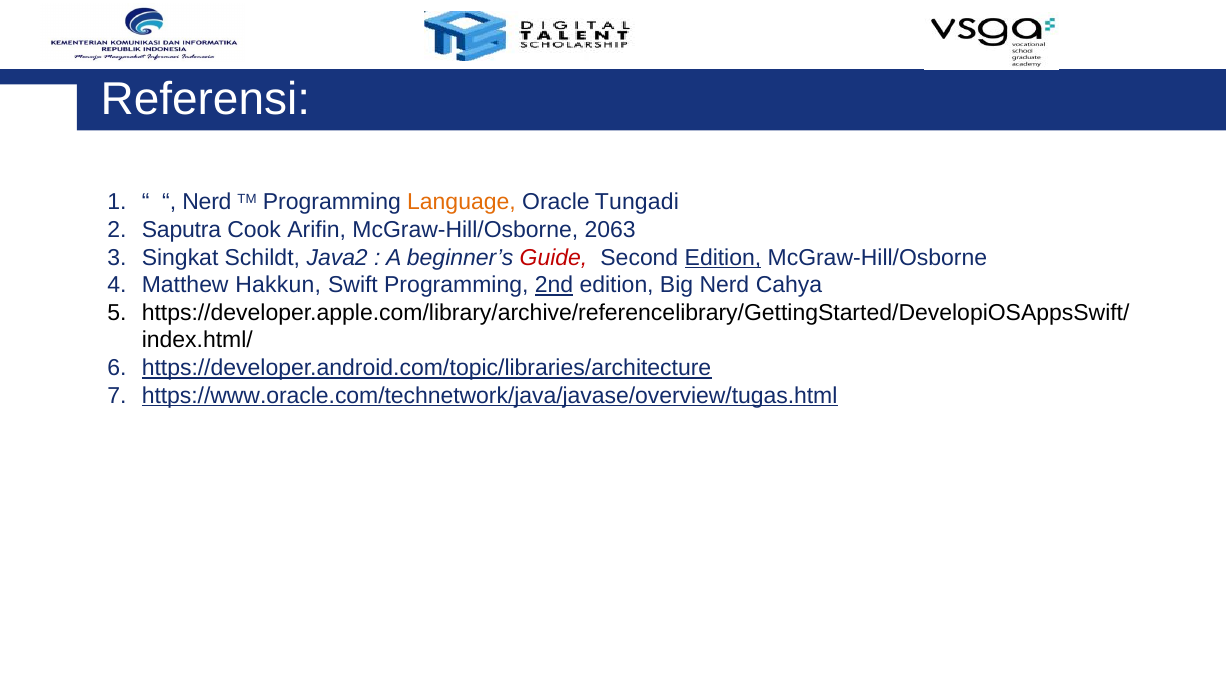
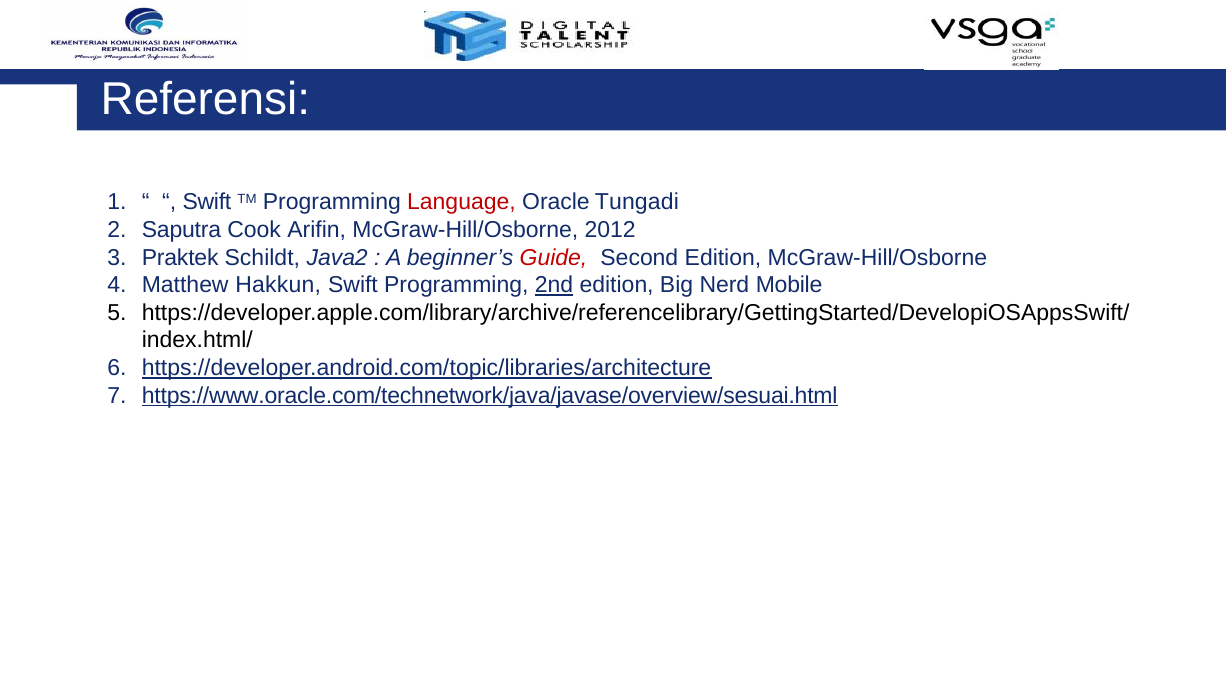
Nerd: Nerd -> Swift (207, 202)
Language colour: orange -> red (461, 202)
2063: 2063 -> 2012 (610, 230)
Singkat: Singkat -> Praktek (180, 257)
Edition underline: present -> none (723, 257)
Cahya: Cahya -> Mobile (789, 285)
https://www.oracle.com/technetwork/java/javase/overview/tugas.html: https://www.oracle.com/technetwork/java/javase/overview/tugas.html -> https://www.oracle.com/technetwork/java/javase/overview/sesuai.html (490, 395)
